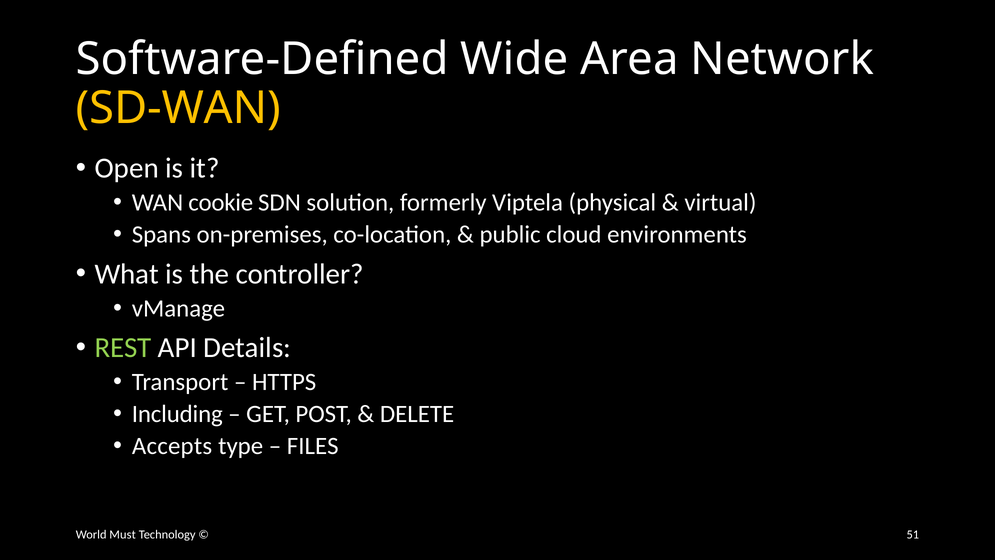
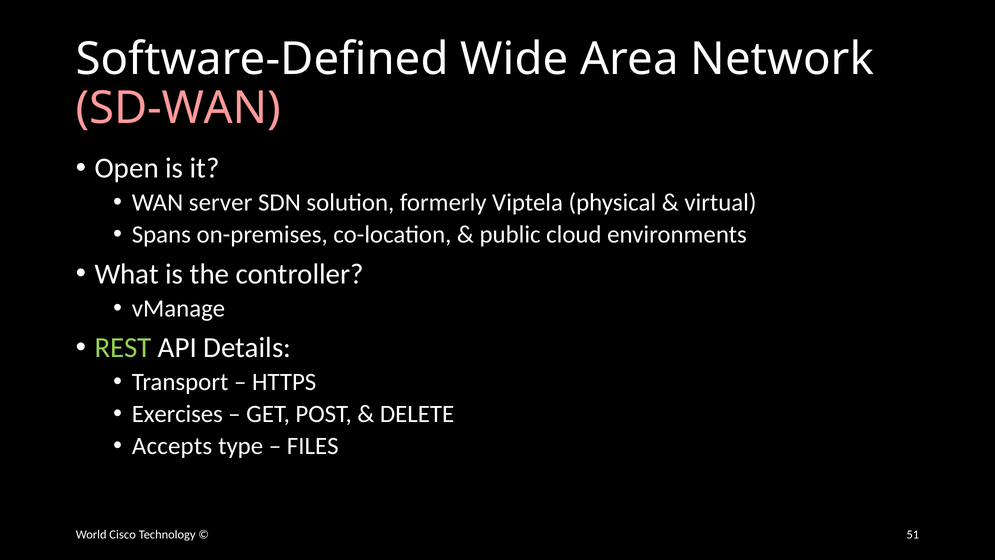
SD-WAN colour: yellow -> pink (178, 108)
cookie: cookie -> server (221, 202)
Including: Including -> Exercises (177, 414)
Must: Must -> Cisco (123, 534)
